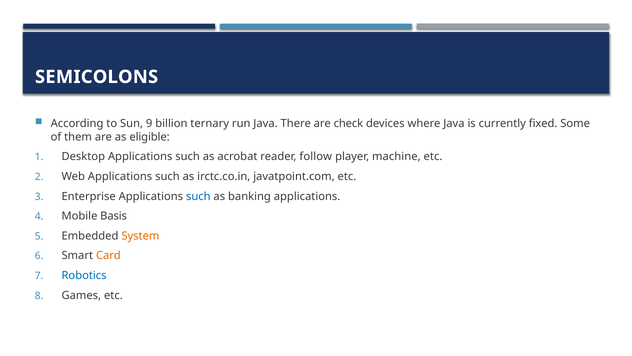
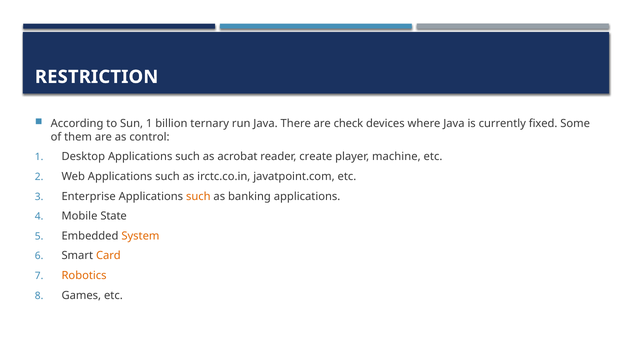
SEMICOLONS: SEMICOLONS -> RESTRICTION (97, 77)
Sun 9: 9 -> 1 (149, 123)
eligible: eligible -> control (149, 137)
follow: follow -> create (316, 157)
such colour: blue -> orange (198, 196)
Basis: Basis -> State (114, 216)
Robotics colour: blue -> orange (84, 275)
